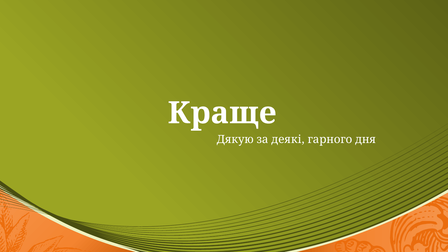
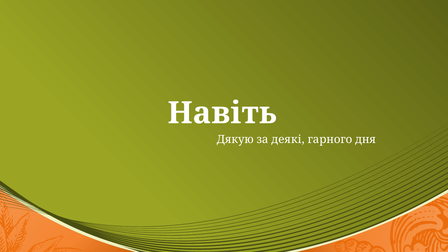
Краще: Краще -> Навіть (222, 113)
